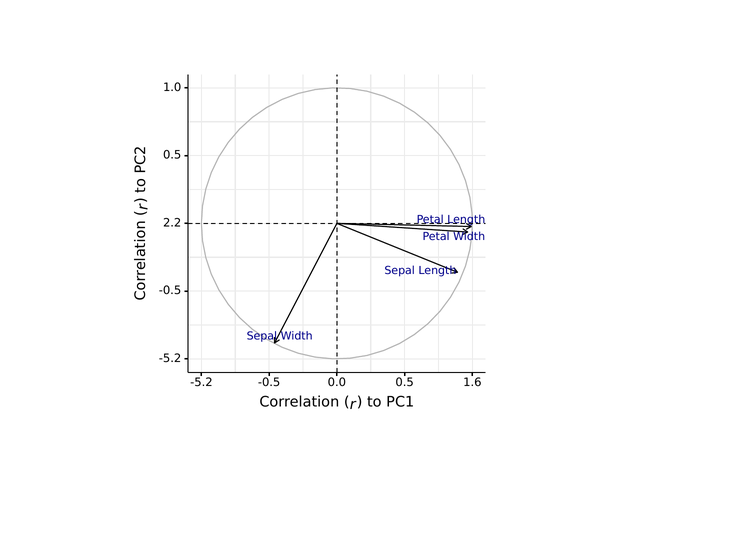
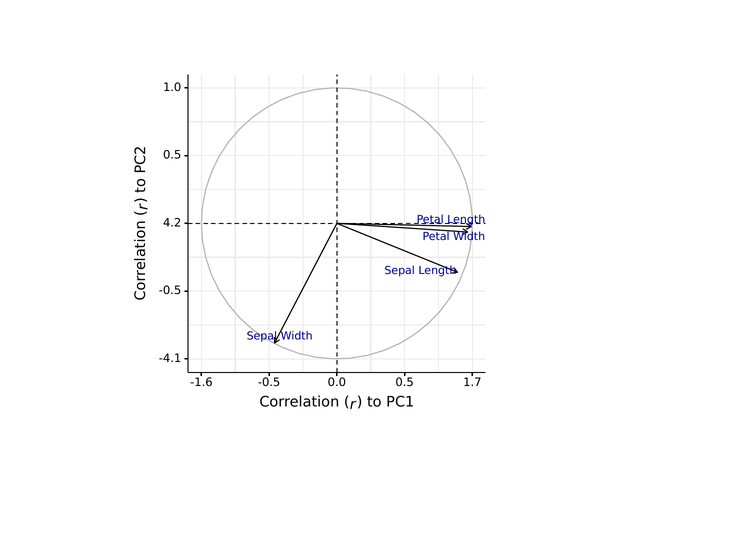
2.2: 2.2 -> 4.2 (172, 223)
-5.2: -5.2 -> -4.1 (170, 358)
-5.2: -5.2 -> -1.6 (201, 383)
1.6: 1.6 -> 1.7 (472, 383)
